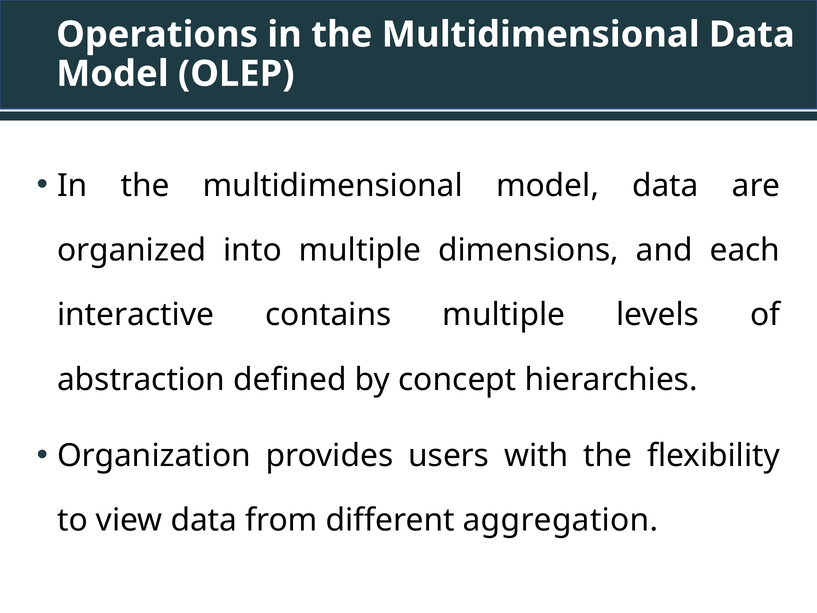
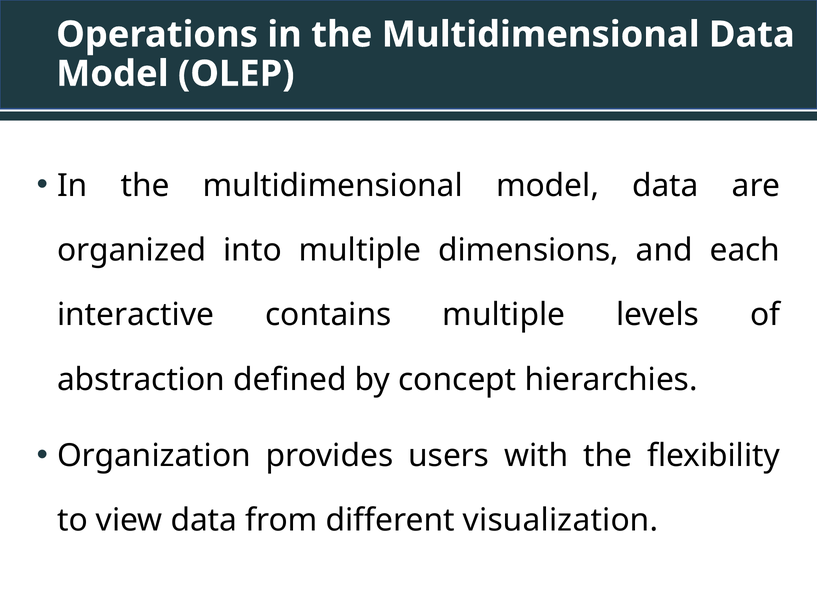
aggregation: aggregation -> visualization (561, 520)
